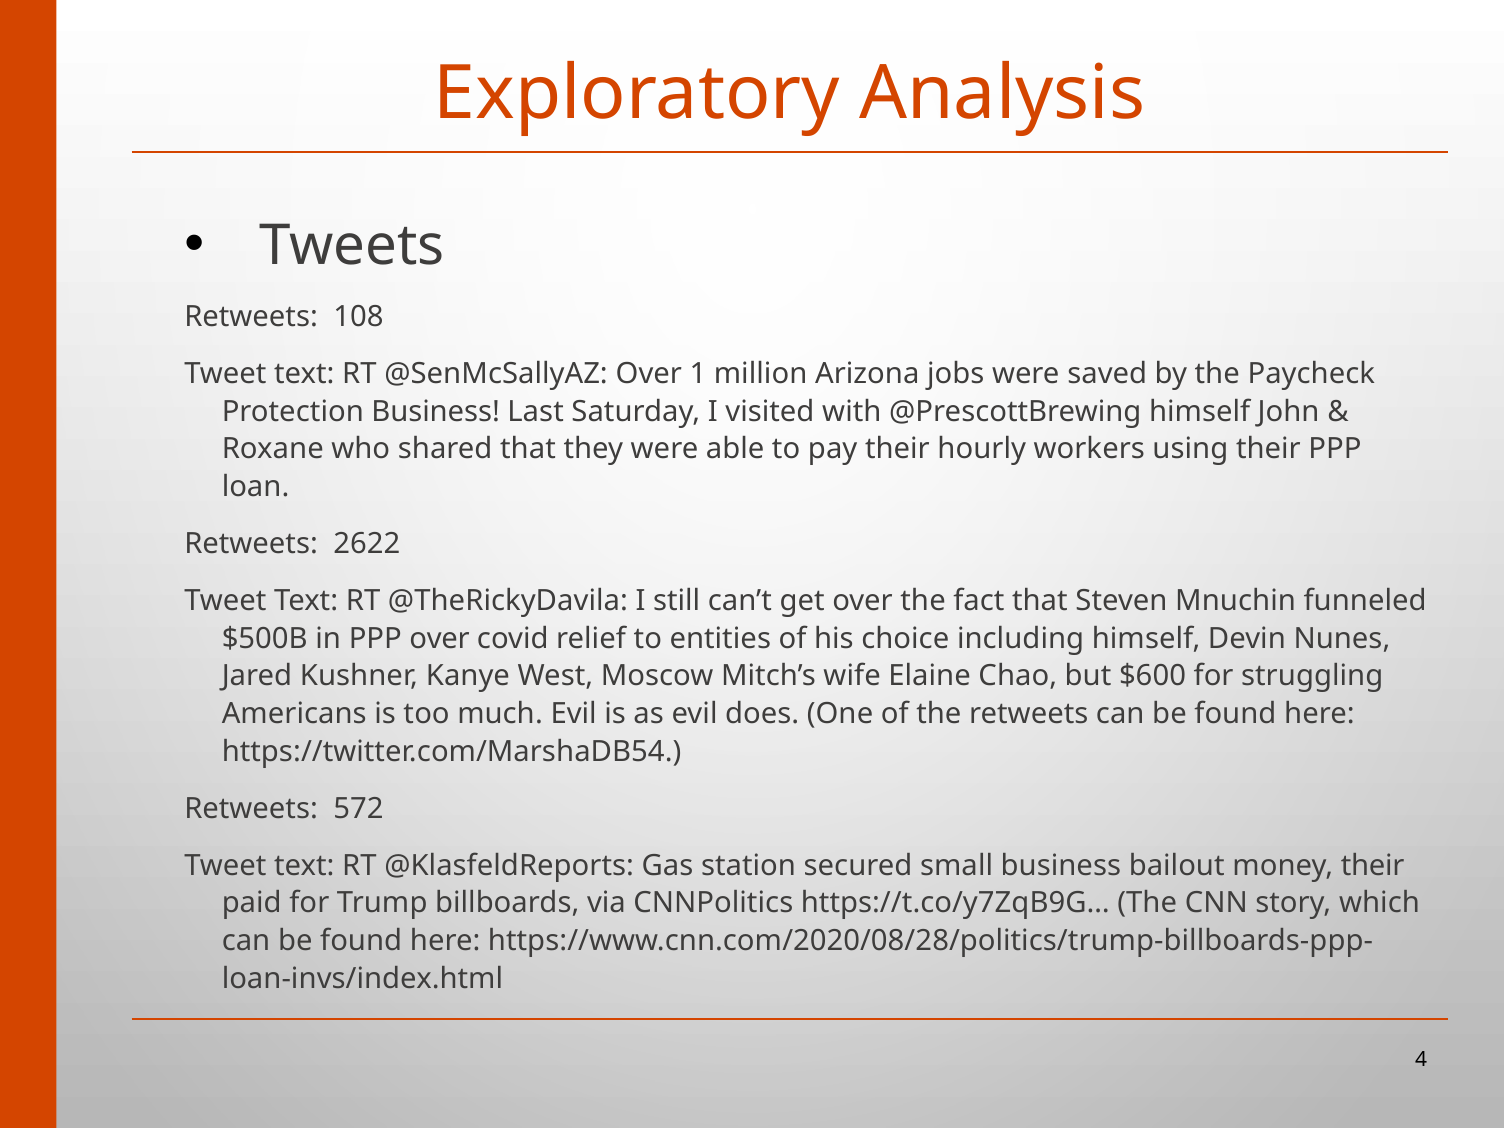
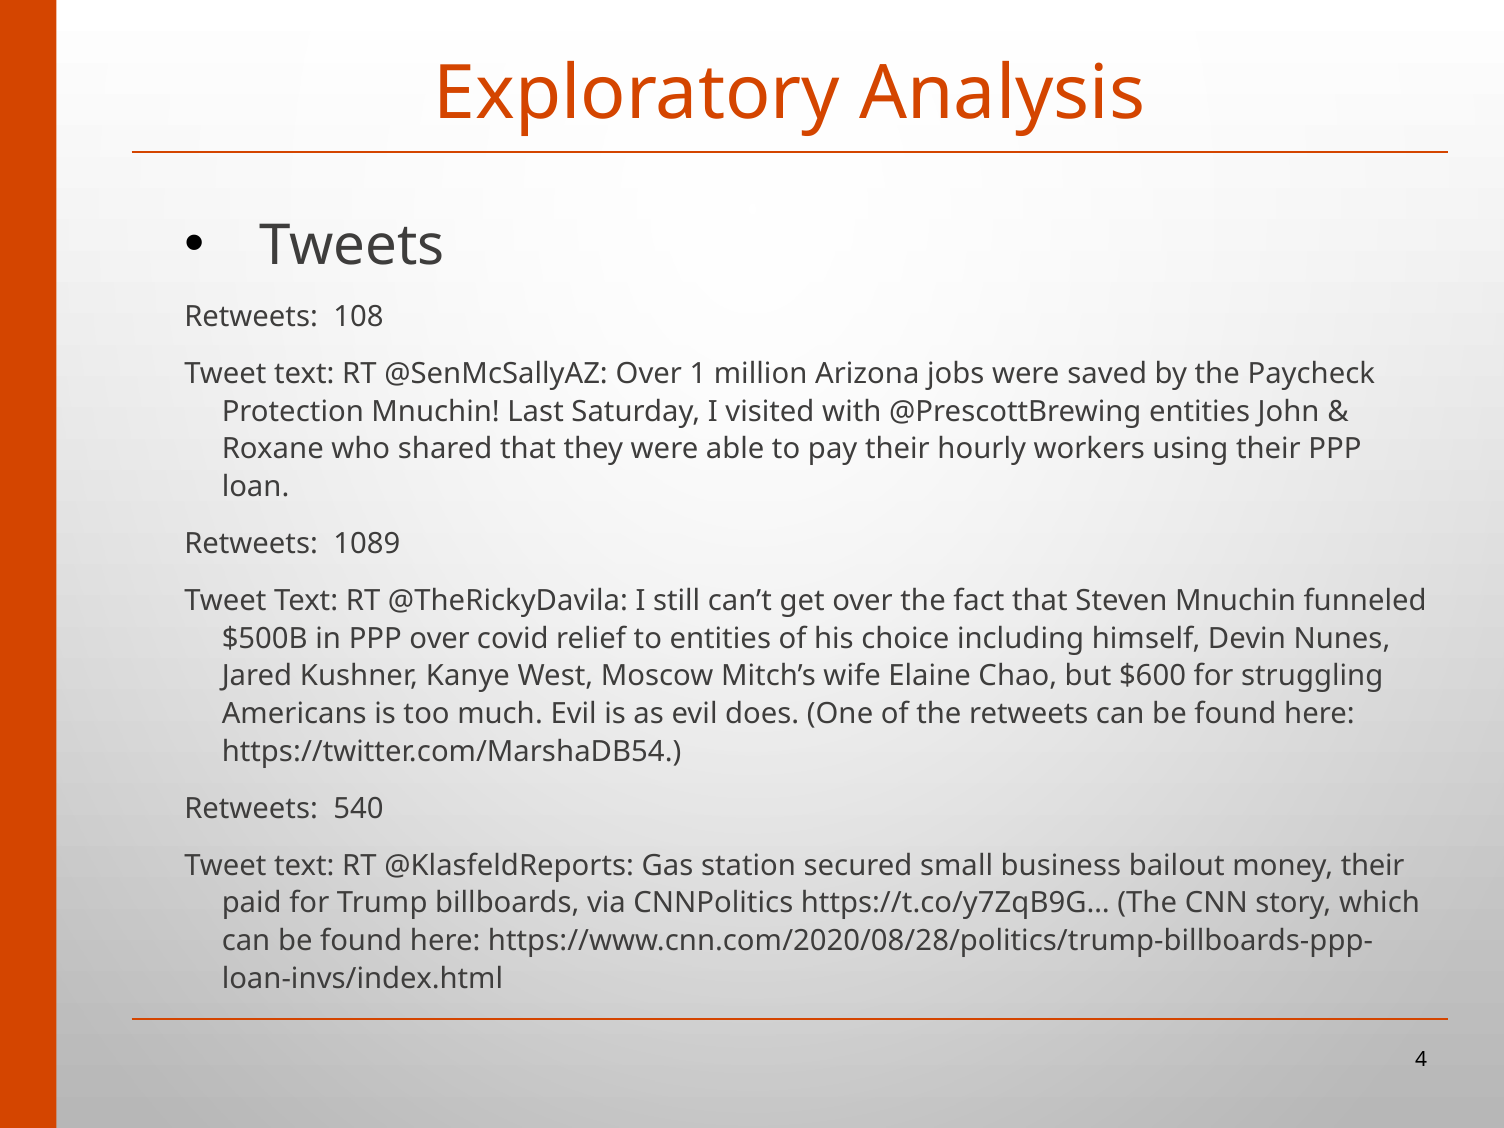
Protection Business: Business -> Mnuchin (436, 411)
@PrescottBrewing himself: himself -> entities (1200, 411)
2622: 2622 -> 1089 (367, 544)
572: 572 -> 540 (358, 809)
